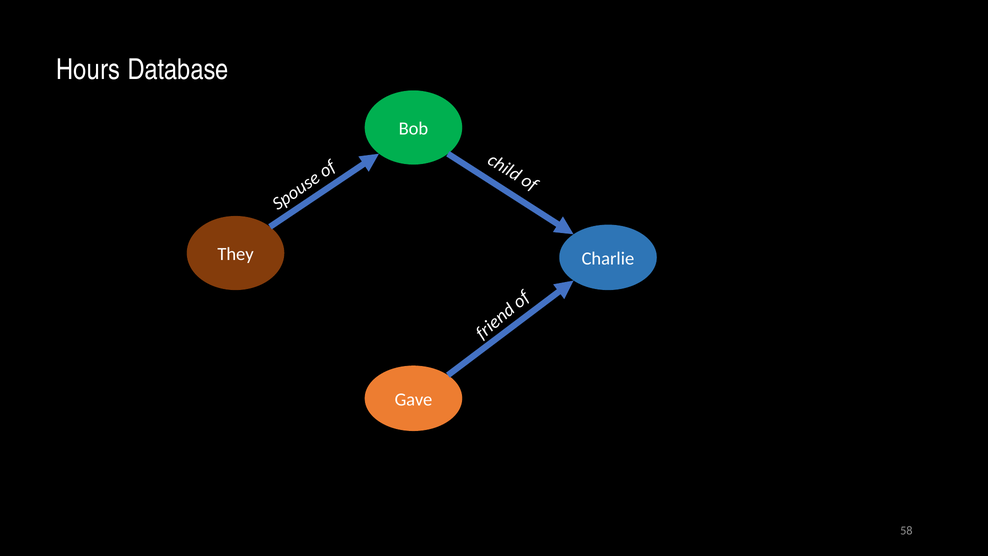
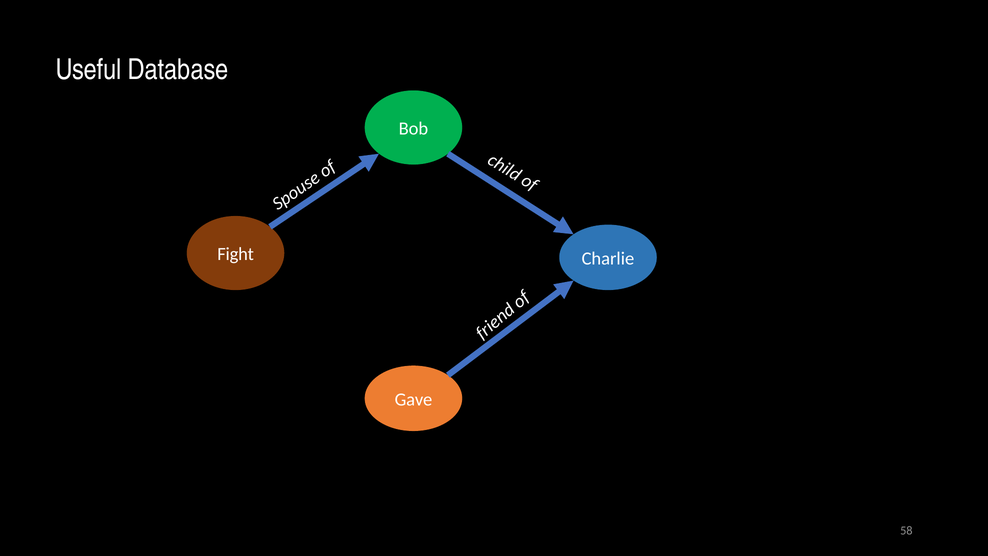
Hours: Hours -> Useful (88, 70)
They: They -> Fight (236, 254)
